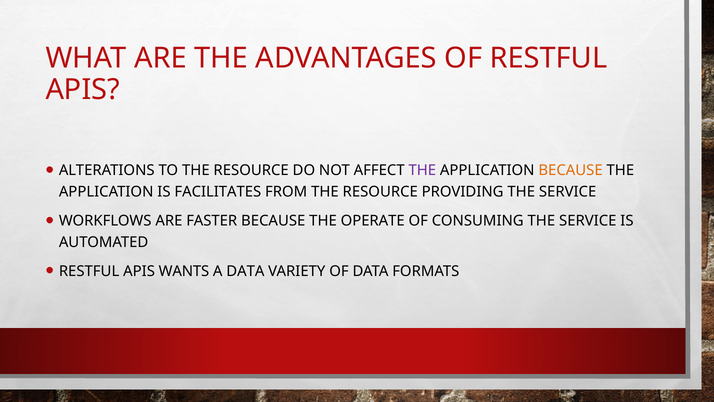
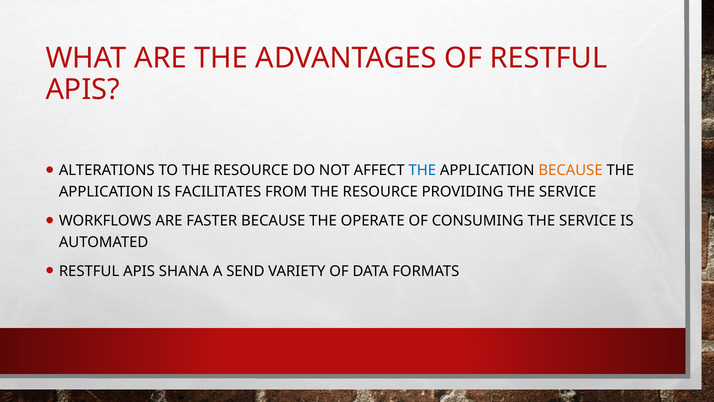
THE colour: purple -> blue (422, 170)
WANTS: WANTS -> SHANA (184, 271)
A DATA: DATA -> SEND (245, 271)
